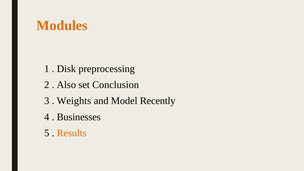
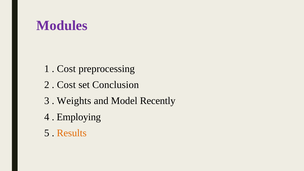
Modules colour: orange -> purple (62, 26)
Disk: Disk -> Cost (66, 69)
Also: Also -> Cost (66, 85)
Businesses: Businesses -> Employing (79, 117)
